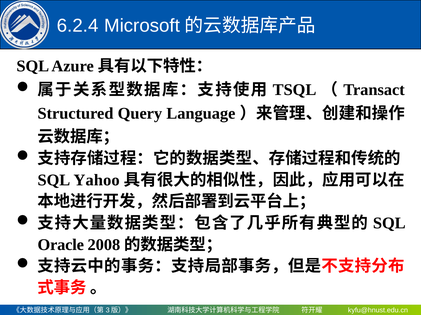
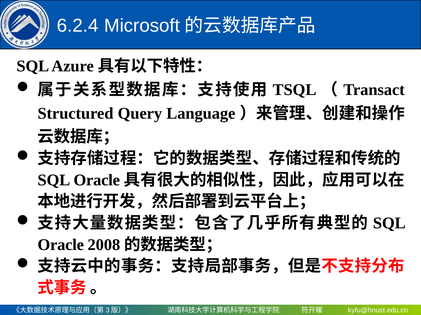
Yahoo: Yahoo -> Oracle (97, 180)
